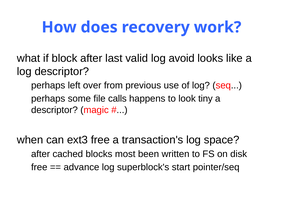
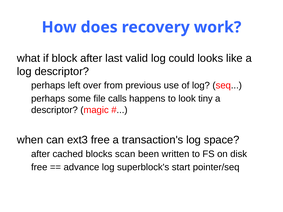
avoid: avoid -> could (182, 58)
most: most -> scan (125, 154)
